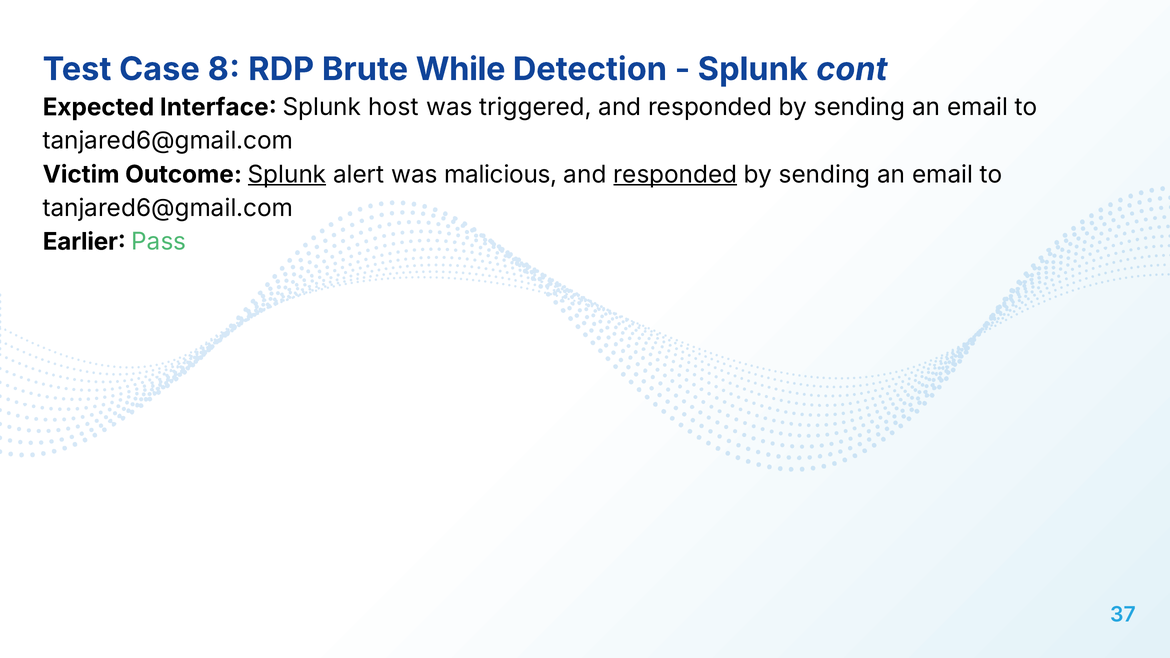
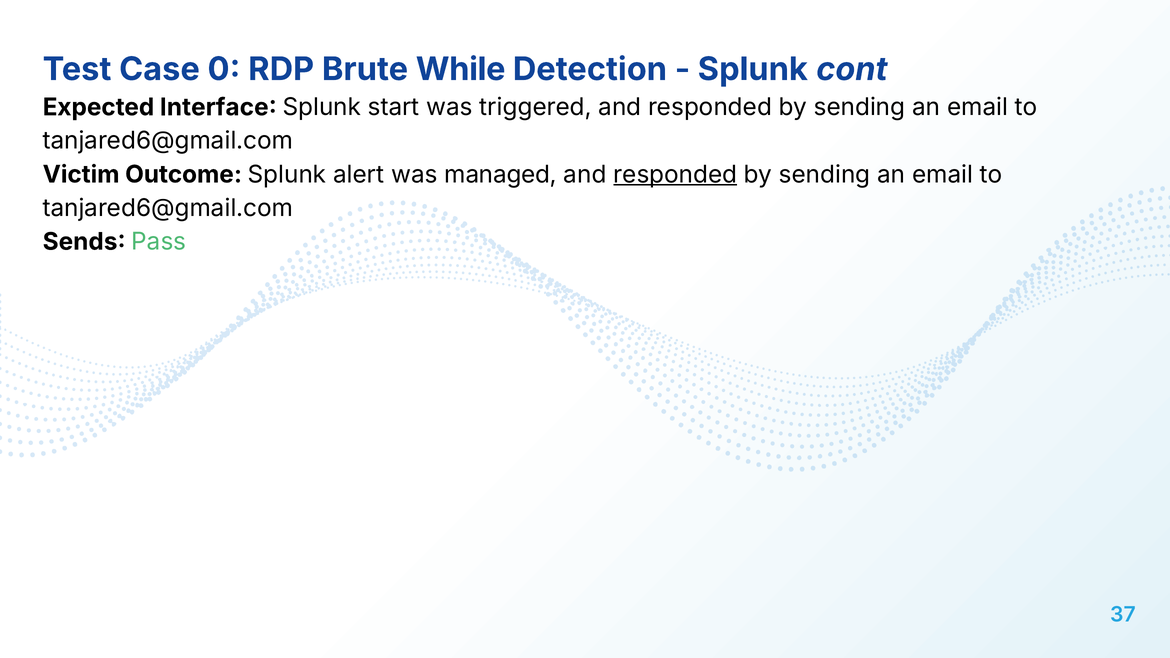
8: 8 -> 0 (224, 69)
host: host -> start (394, 107)
Splunk underline: present -> none (287, 175)
malicious: malicious -> managed (501, 175)
Earlier: Earlier -> Sends (84, 242)
